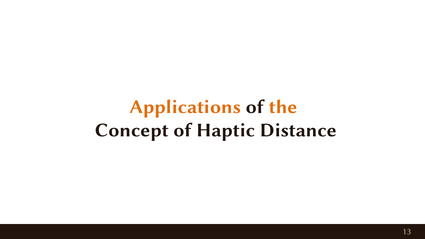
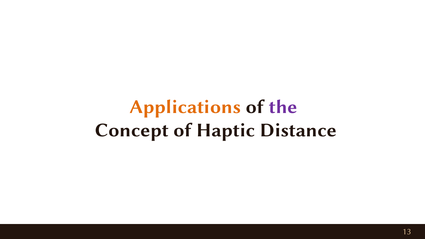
the colour: orange -> purple (283, 107)
